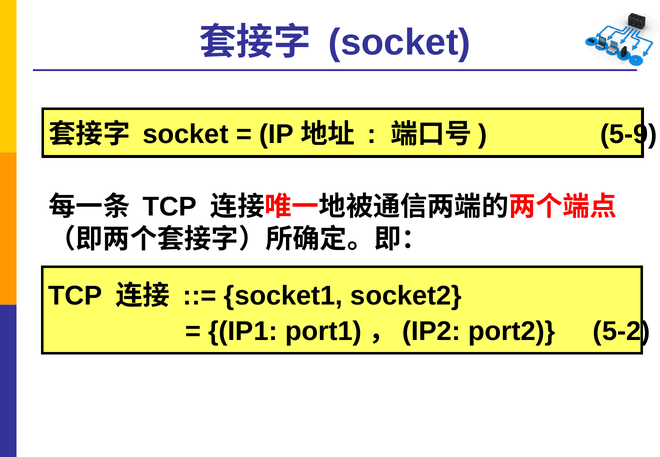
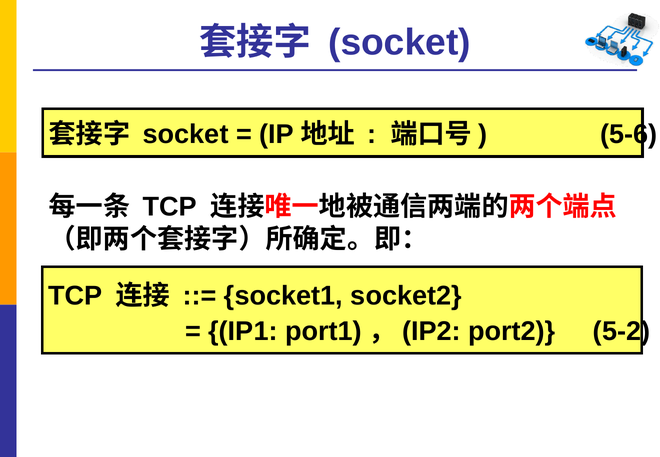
5-9: 5-9 -> 5-6 (629, 134)
